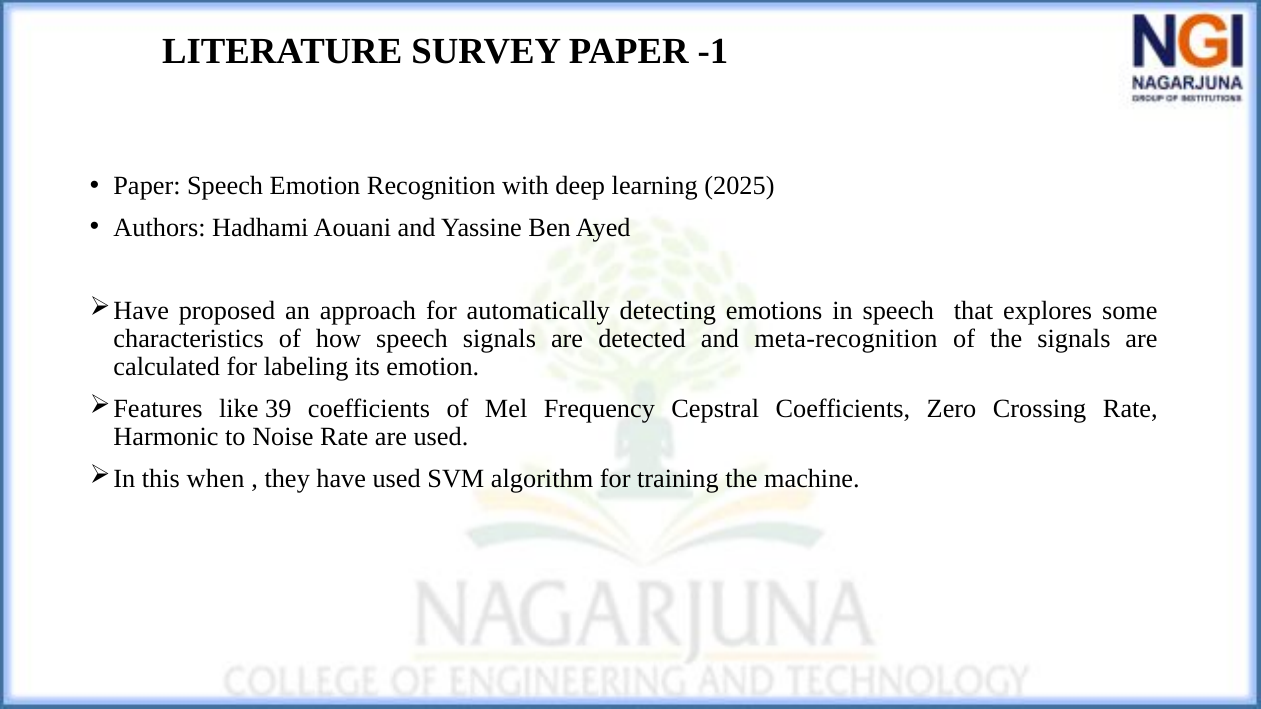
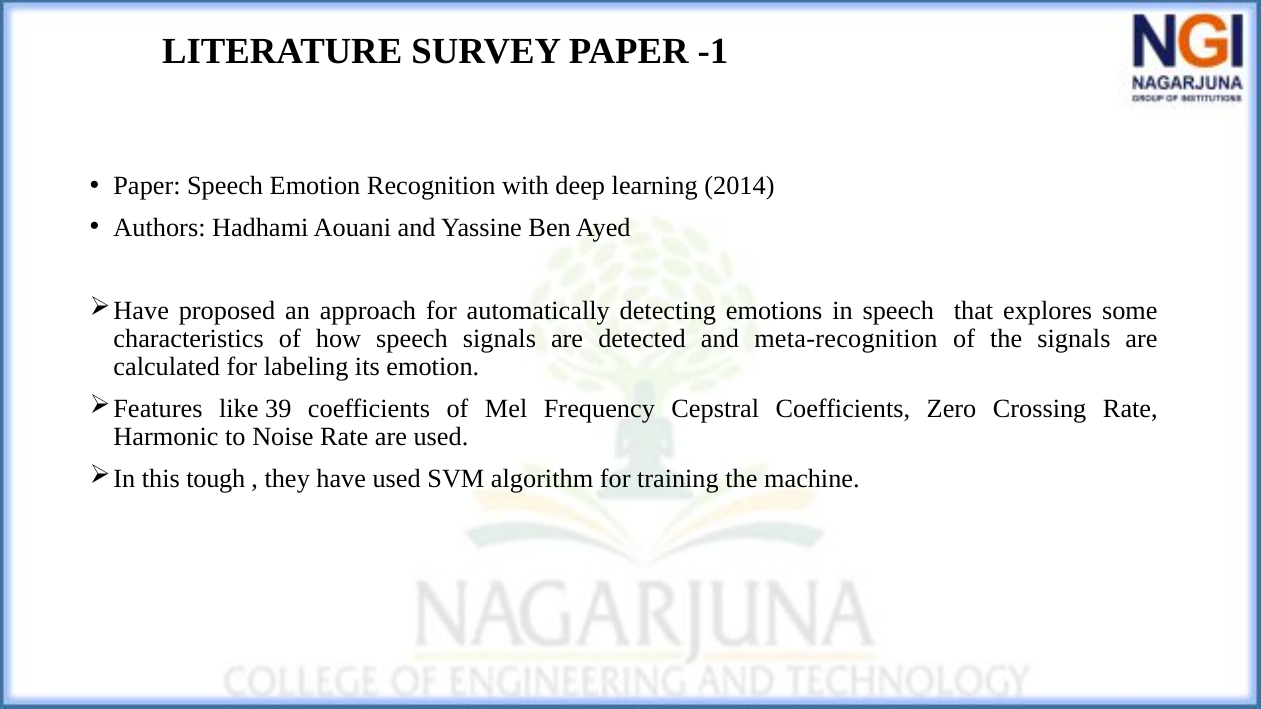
2025: 2025 -> 2014 (739, 186)
when: when -> tough (216, 479)
